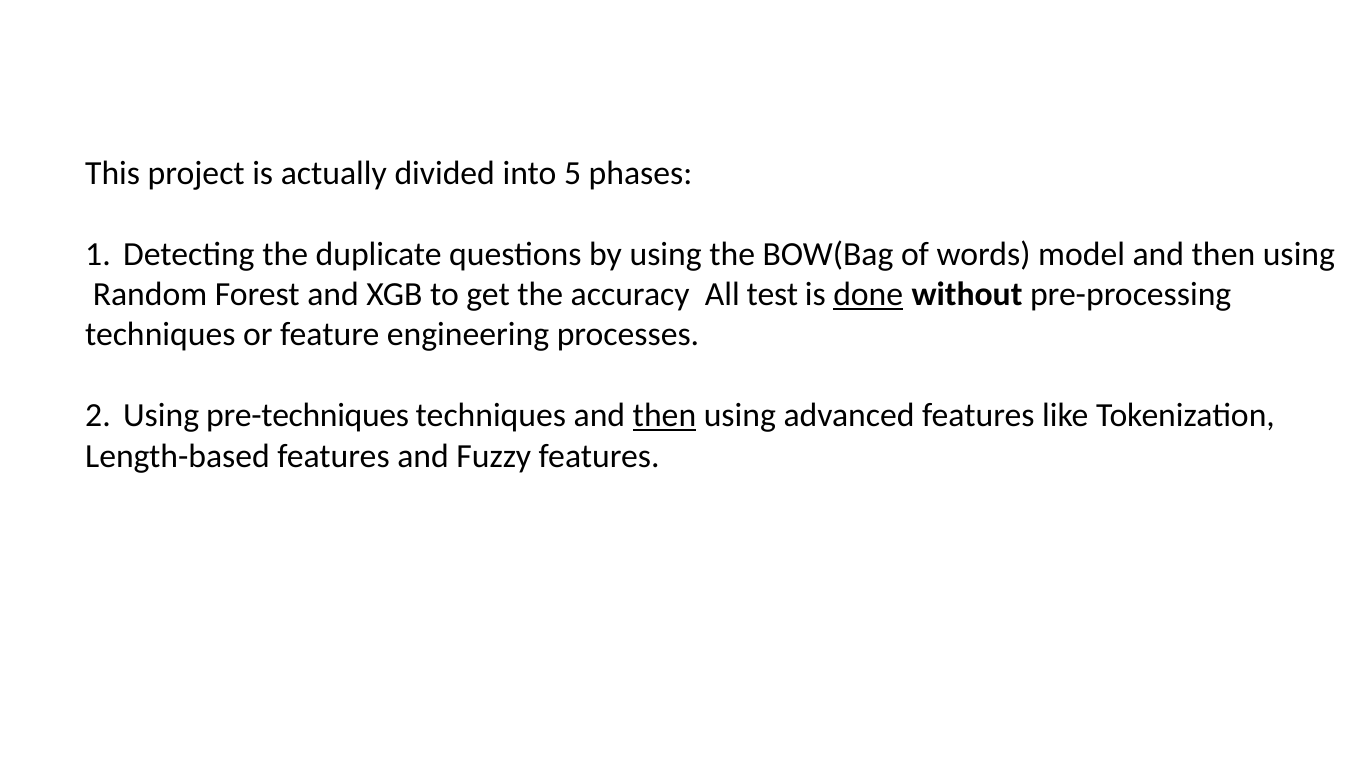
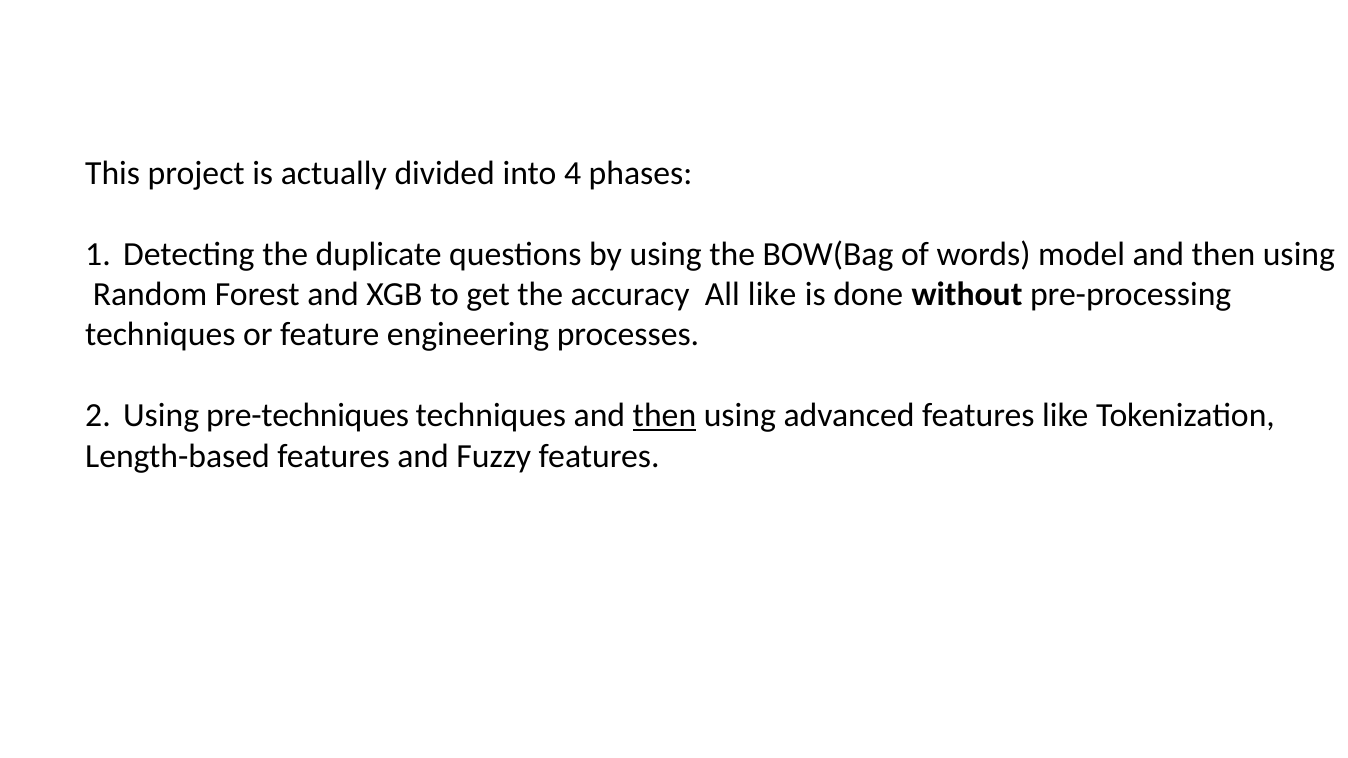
5: 5 -> 4 (573, 173)
All test: test -> like (772, 295)
done underline: present -> none (868, 295)
